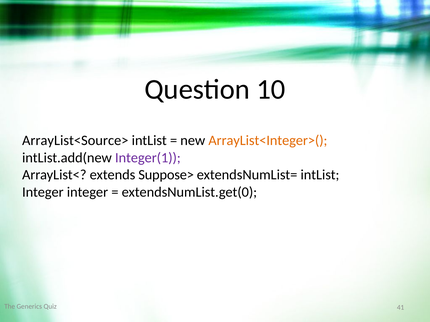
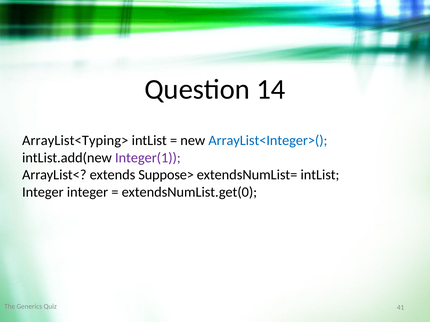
10: 10 -> 14 (271, 89)
ArrayList<Source>: ArrayList<Source> -> ArrayList<Typing> (75, 141)
ArrayList<Integer>( colour: orange -> blue (268, 141)
